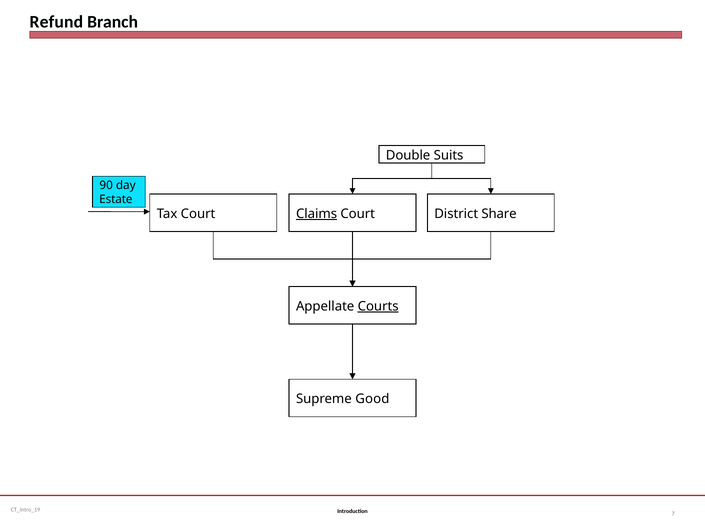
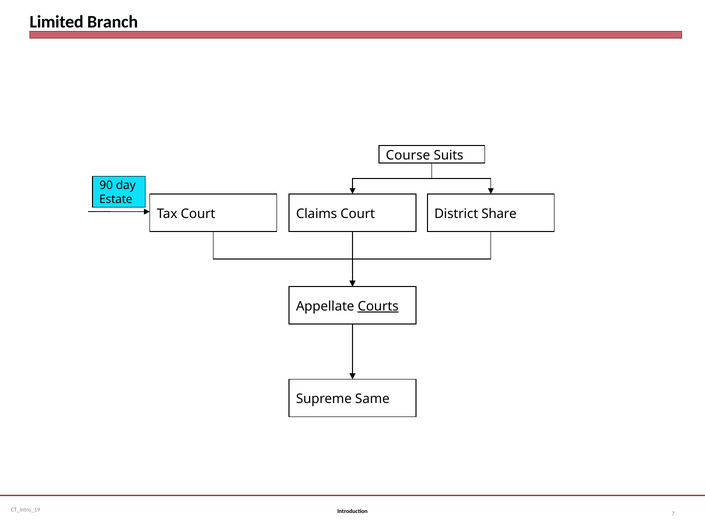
Refund: Refund -> Limited (57, 22)
Double: Double -> Course (408, 155)
Claims underline: present -> none (317, 214)
Good: Good -> Same (372, 399)
